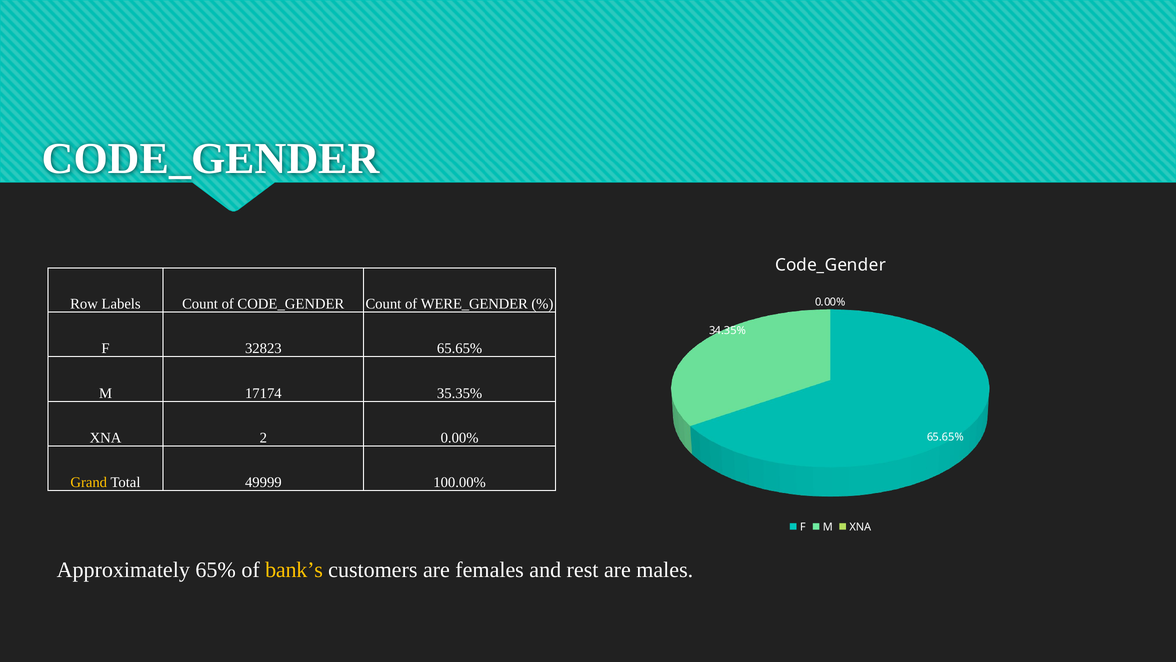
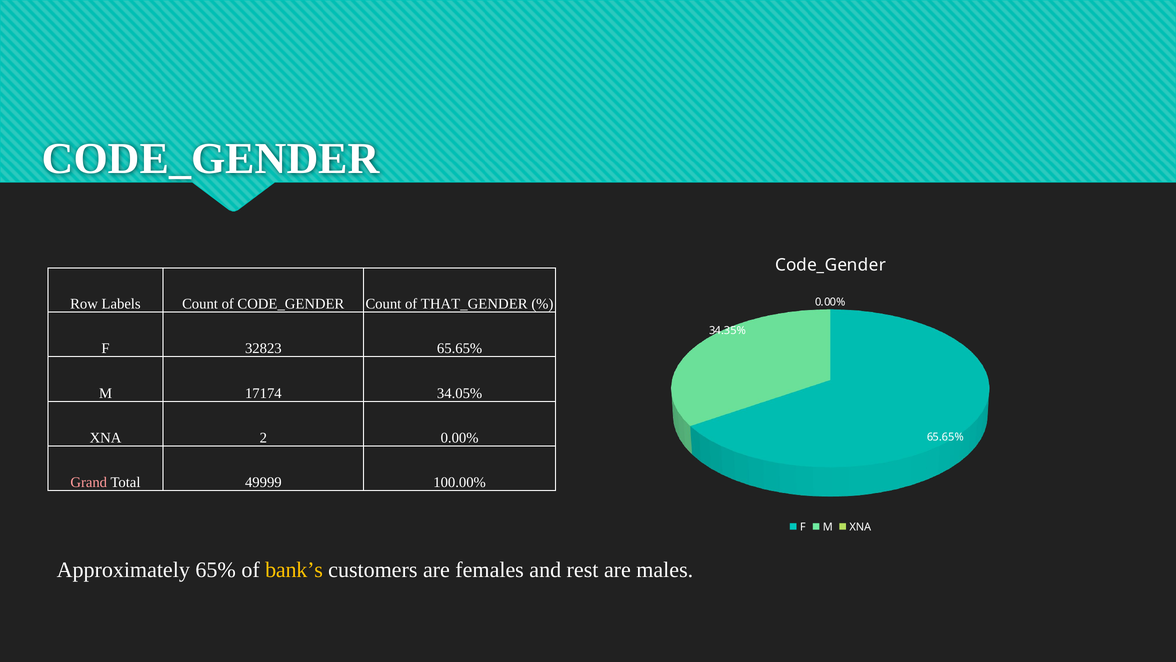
WERE_GENDER: WERE_GENDER -> THAT_GENDER (474, 304)
35.35%: 35.35% -> 34.05% (460, 393)
Grand colour: yellow -> pink (89, 482)
